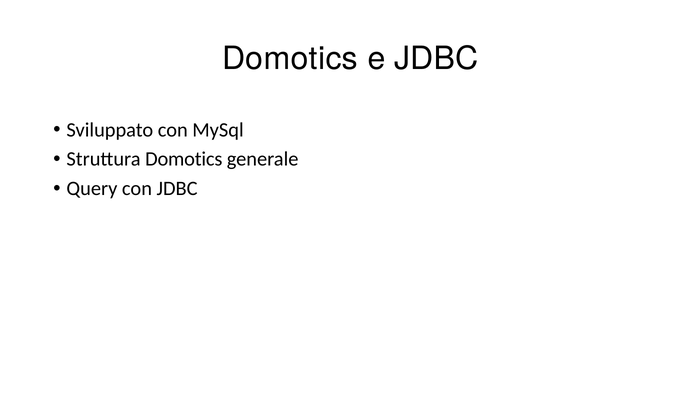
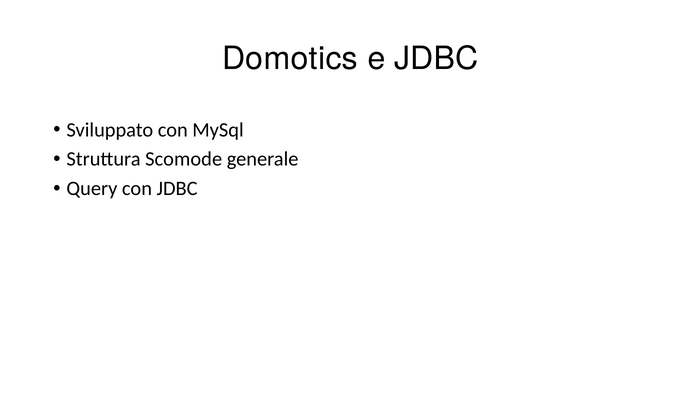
Struttura Domotics: Domotics -> Scomode (184, 159)
